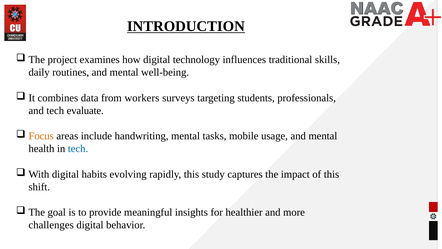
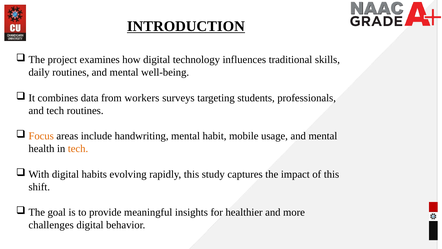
tech evaluate: evaluate -> routines (85, 110)
tasks: tasks -> habit (215, 136)
tech colour: blue -> orange (78, 149)
